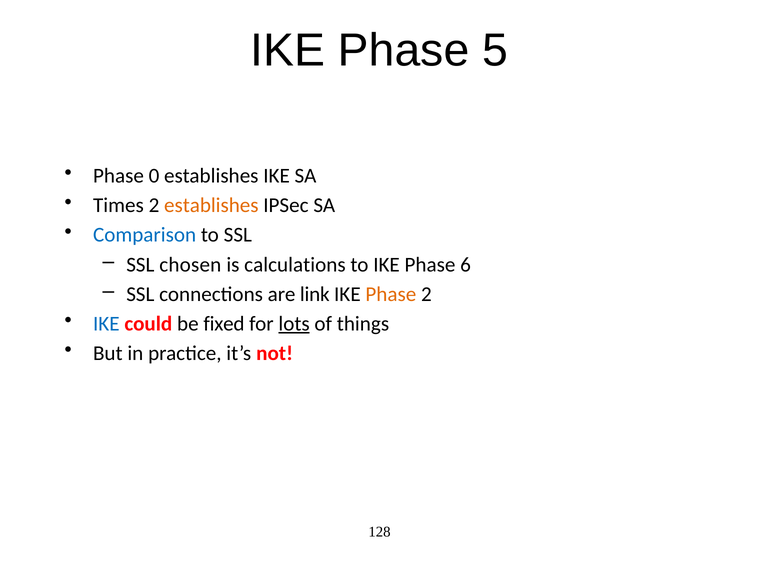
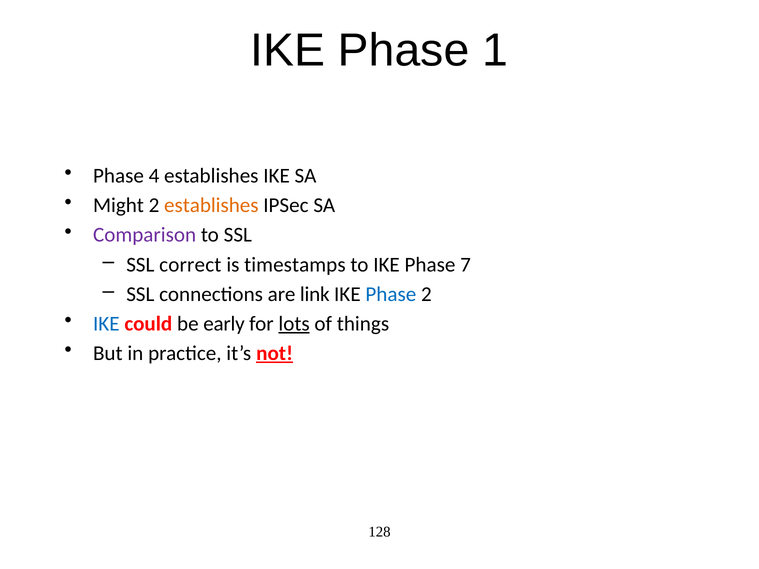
5: 5 -> 1 (495, 51)
0: 0 -> 4 (154, 176)
Times: Times -> Might (118, 206)
Comparison colour: blue -> purple (145, 235)
chosen: chosen -> correct (190, 265)
calculations: calculations -> timestamps (295, 265)
6: 6 -> 7 (466, 265)
Phase colour: orange -> blue (391, 294)
fixed: fixed -> early (224, 324)
not underline: none -> present (275, 353)
